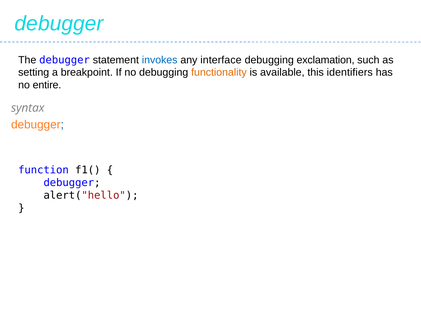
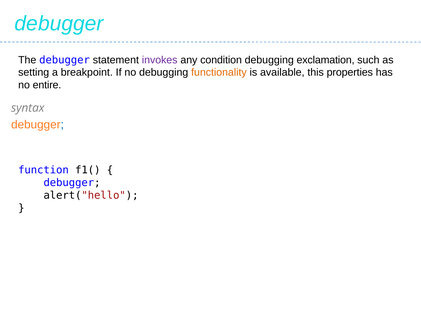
invokes colour: blue -> purple (160, 60)
interface: interface -> condition (221, 60)
identifiers: identifiers -> properties (350, 73)
